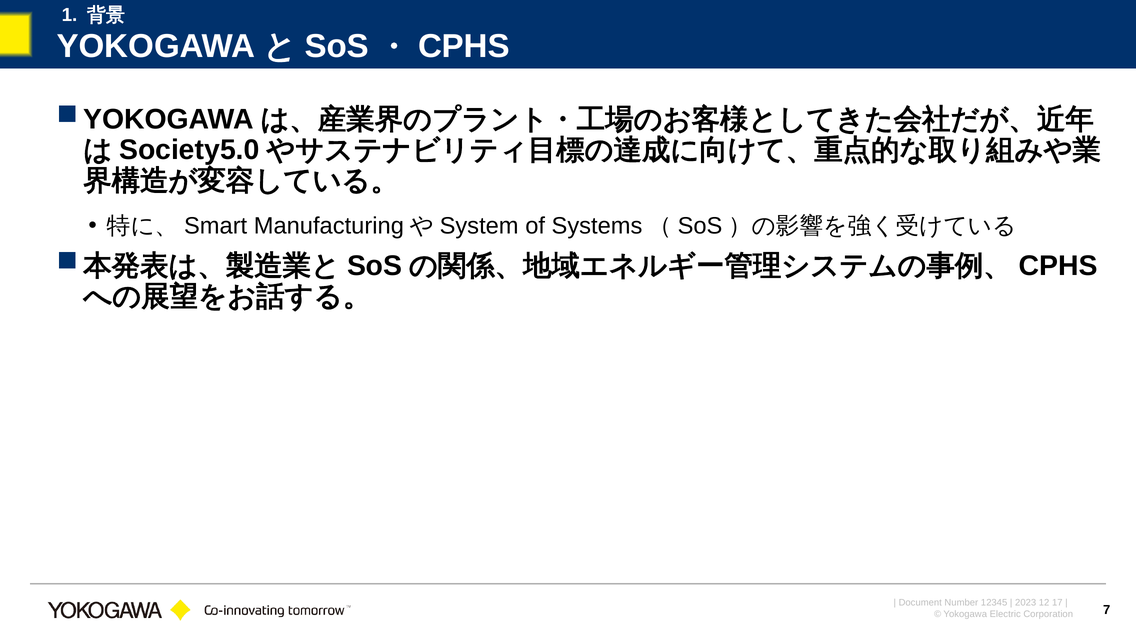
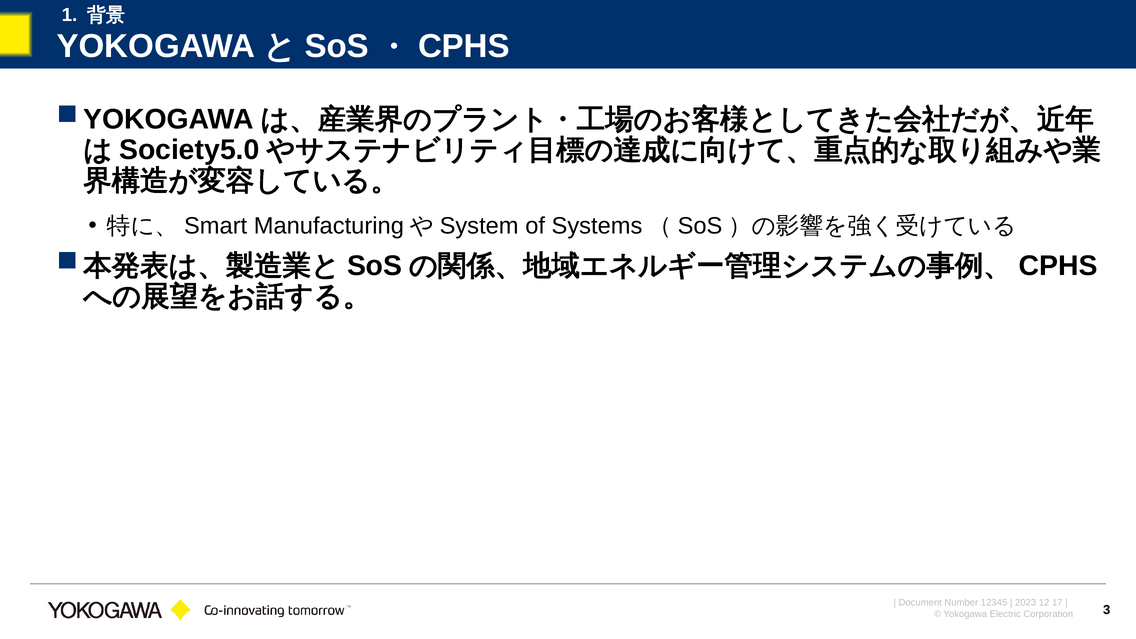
7: 7 -> 3 (1107, 610)
